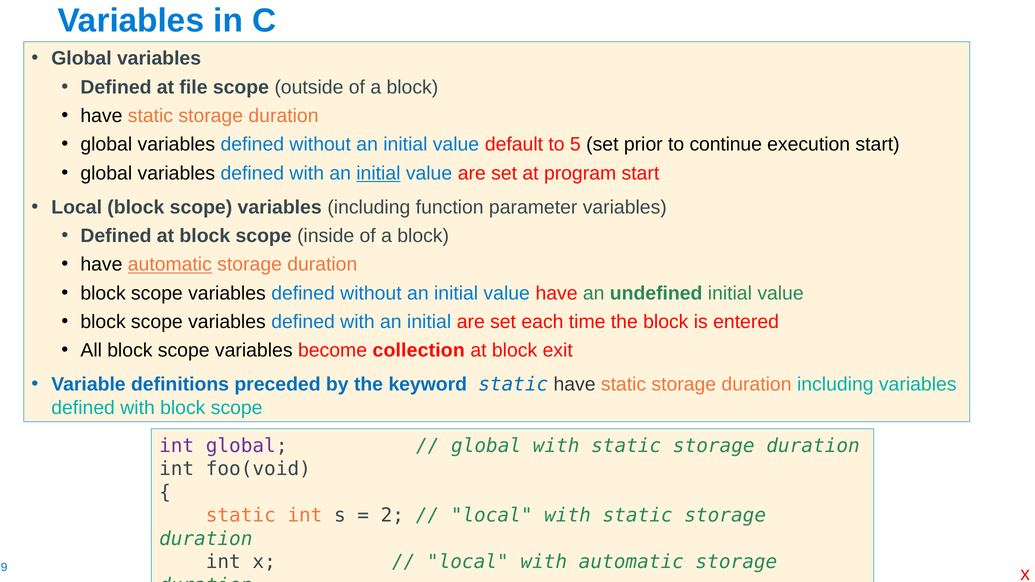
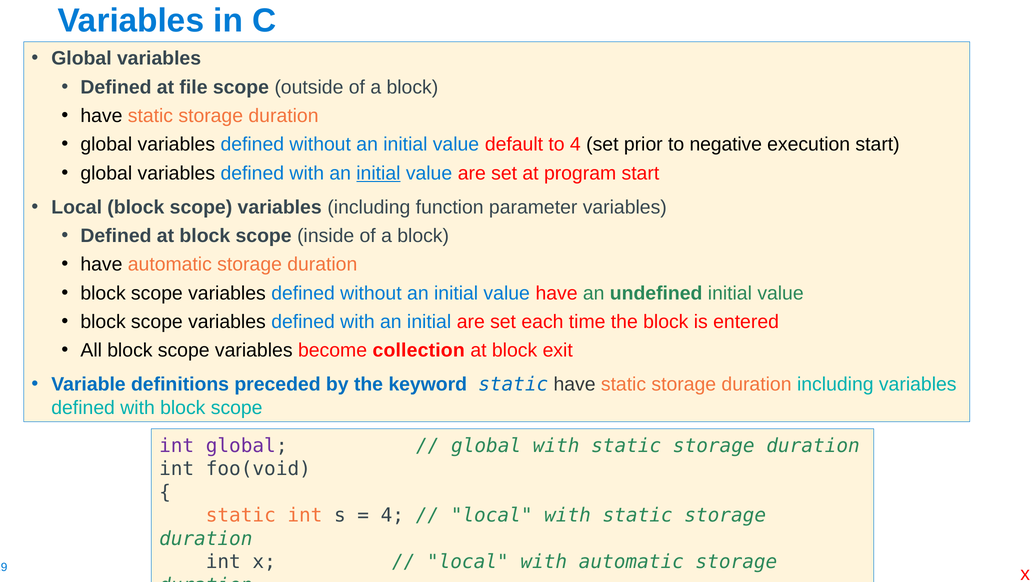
to 5: 5 -> 4 (575, 145)
continue: continue -> negative (726, 145)
automatic underline: present -> none (170, 265)
2: 2 -> 4 (392, 516)
